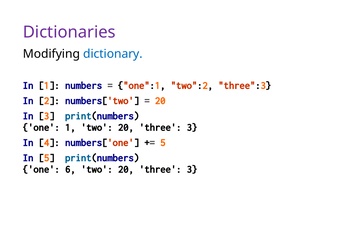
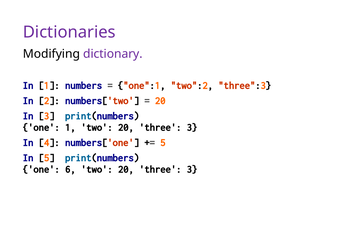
dictionary colour: blue -> purple (113, 54)
